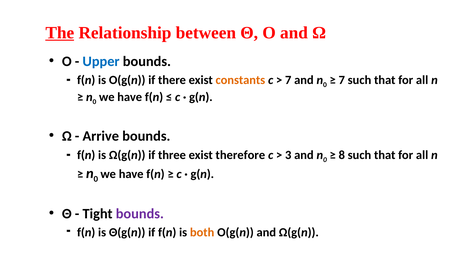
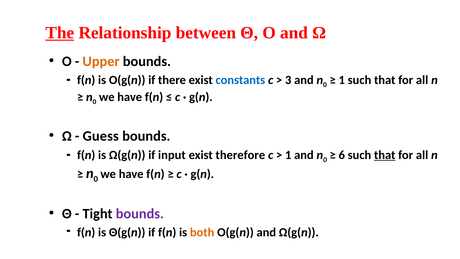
Upper colour: blue -> orange (101, 61)
constants colour: orange -> blue (240, 80)
7: 7 -> 3 (288, 80)
7: 7 -> 1 (342, 80)
Arrive: Arrive -> Guess (101, 136)
three: three -> input (172, 155)
3: 3 -> 1 (288, 155)
8: 8 -> 6 (342, 155)
that underline: none -> present (385, 155)
